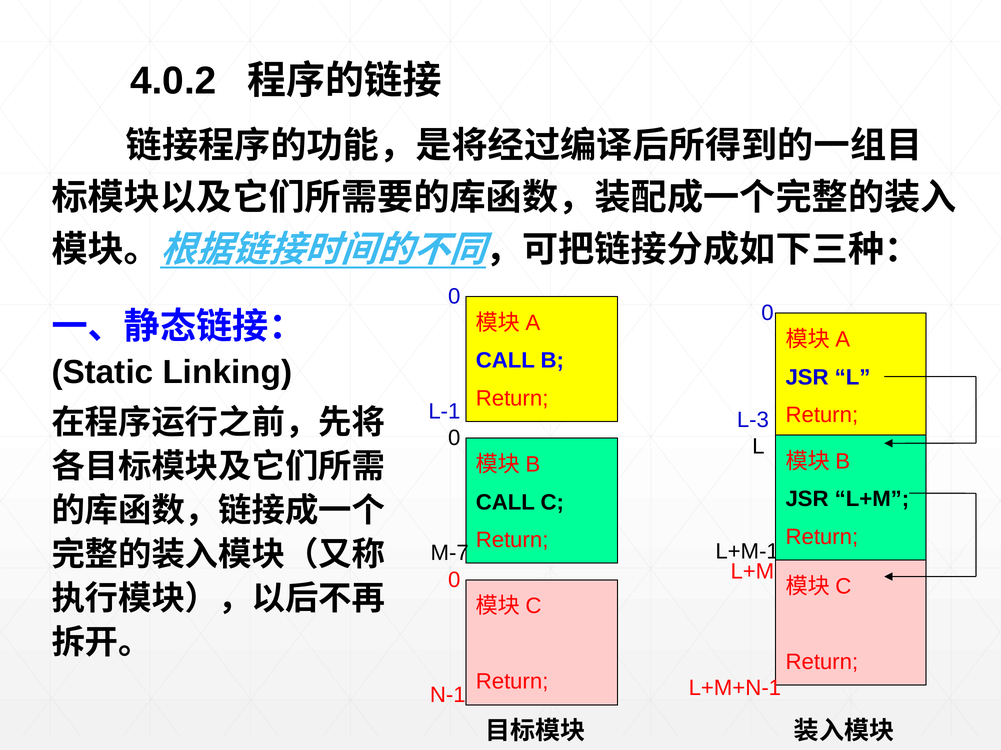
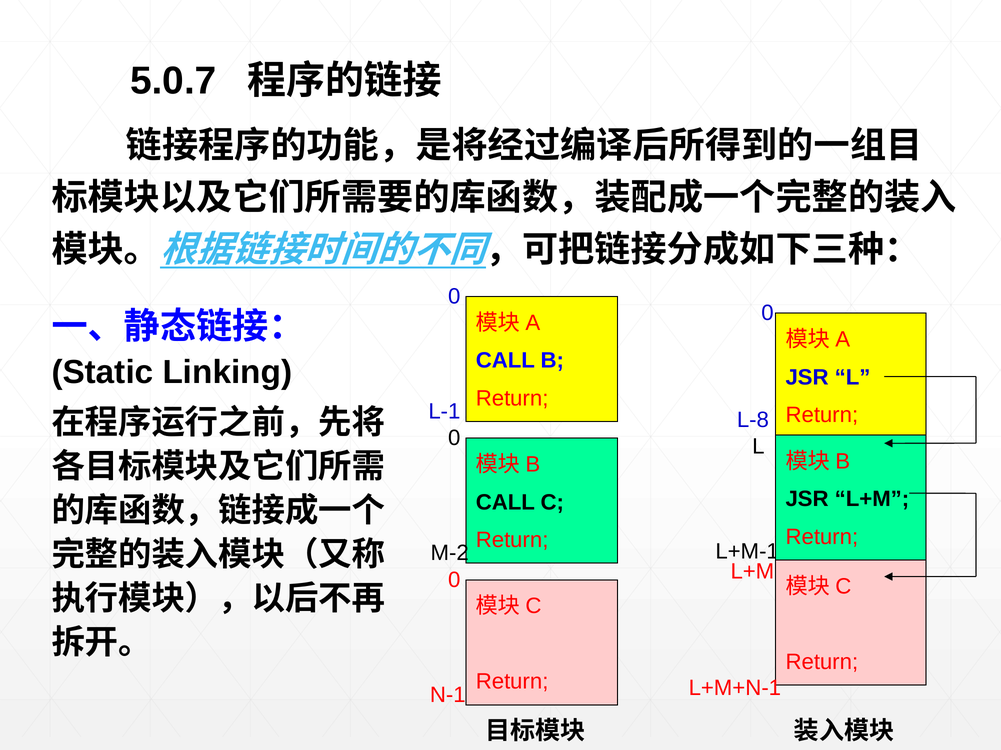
4.0.2: 4.0.2 -> 5.0.7 (173, 81)
L-3: L-3 -> L-8 (753, 420)
M-7: M-7 -> M-2 (450, 554)
